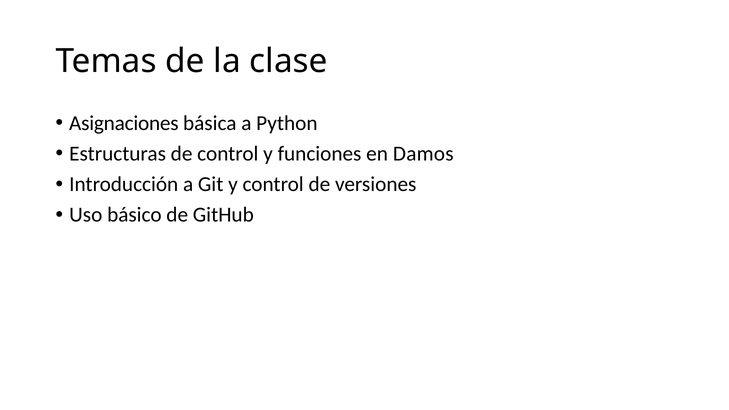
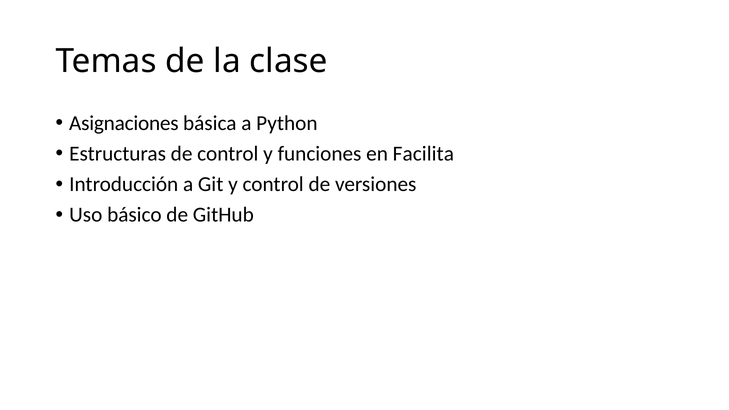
Damos: Damos -> Facilita (423, 154)
